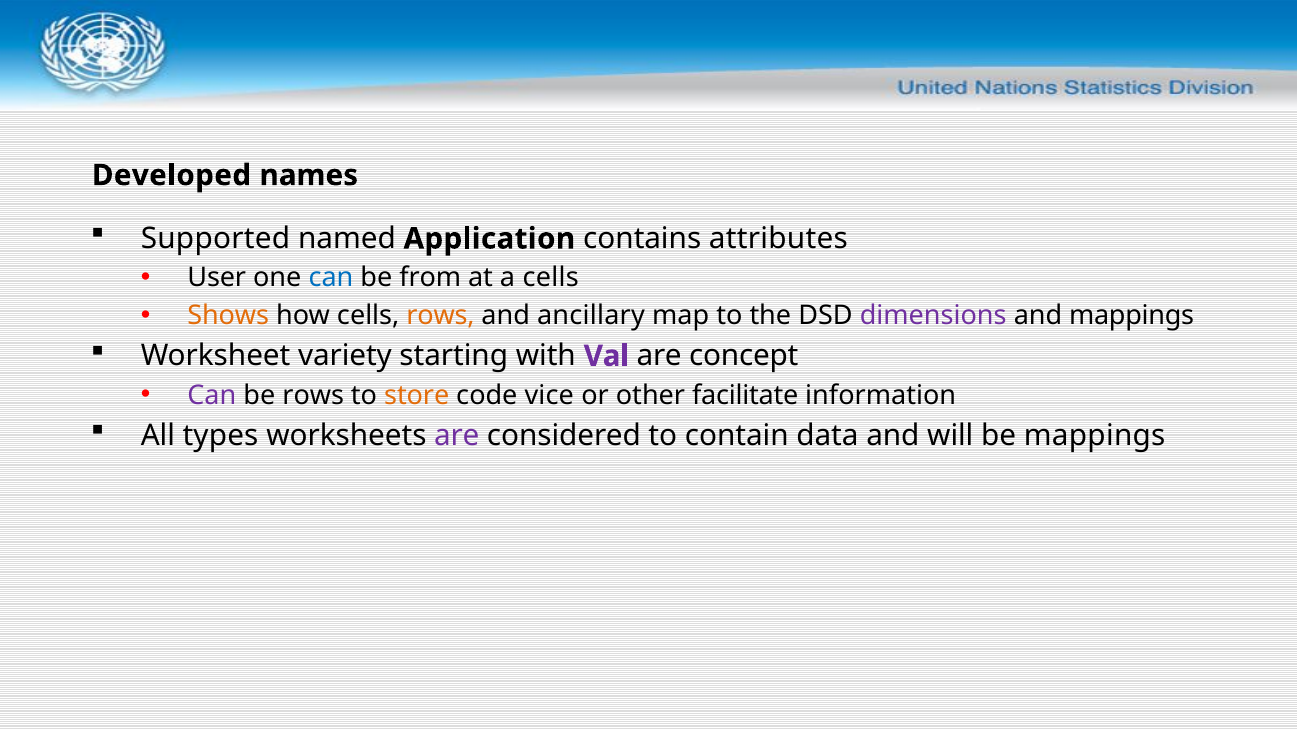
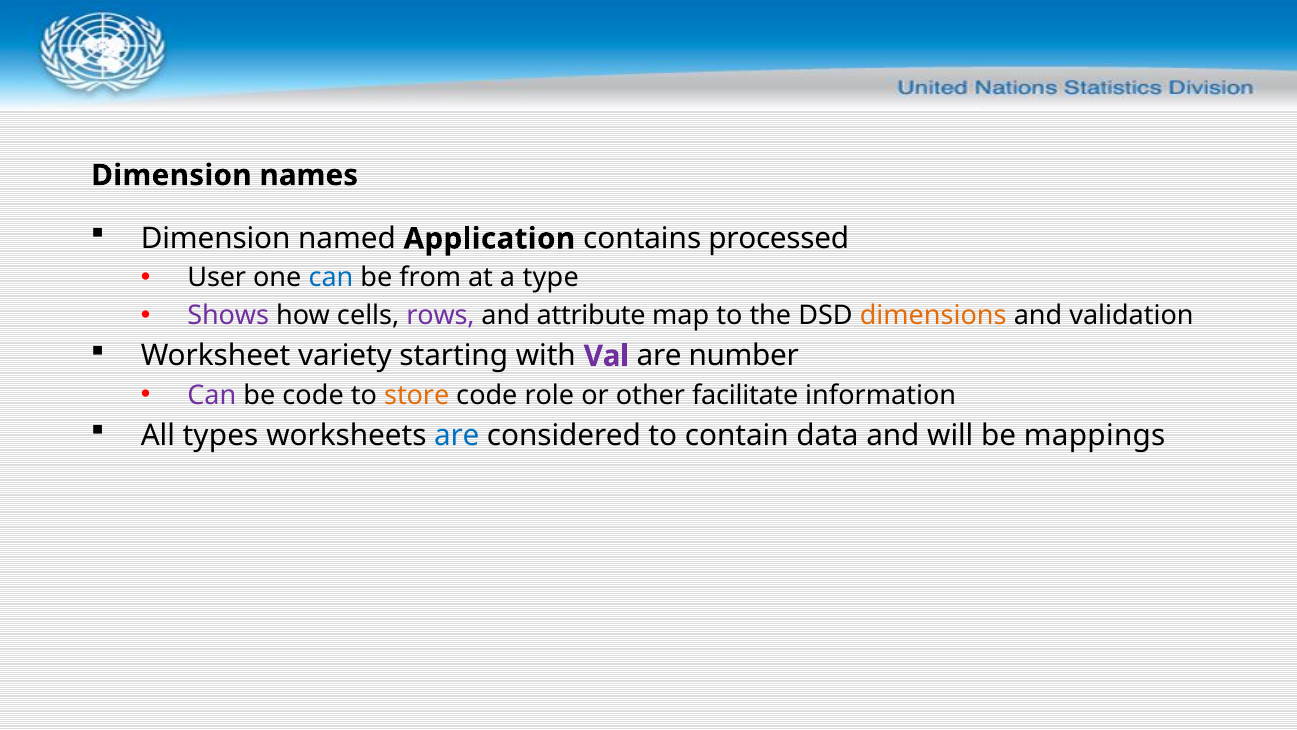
Developed: Developed -> Dimension (171, 175)
Supported: Supported -> Dimension (216, 239)
attributes: attributes -> processed (779, 239)
a cells: cells -> type (551, 278)
Shows colour: orange -> purple (228, 316)
rows colour: orange -> purple (441, 316)
ancillary: ancillary -> attribute (591, 316)
dimensions colour: purple -> orange (933, 316)
and mappings: mappings -> validation (1131, 316)
concept: concept -> number (744, 356)
be rows: rows -> code (313, 395)
vice: vice -> role (549, 395)
are colour: purple -> blue (457, 435)
